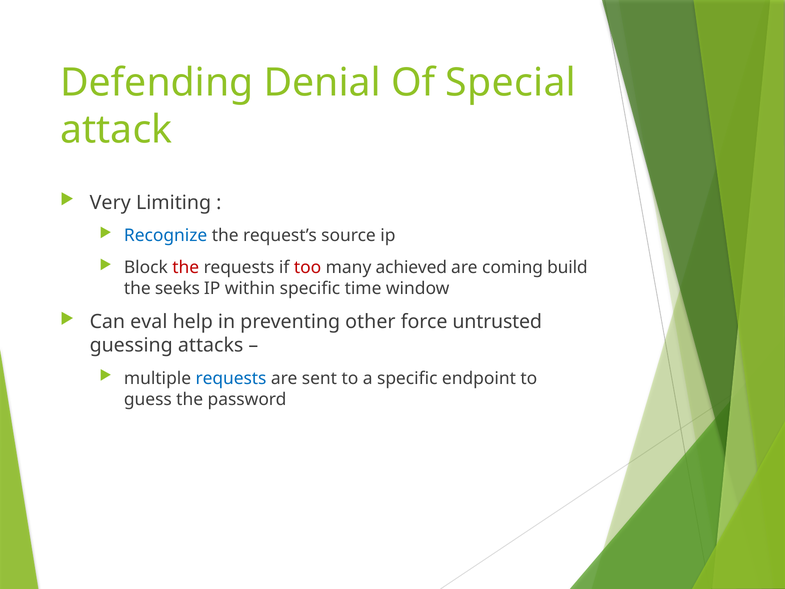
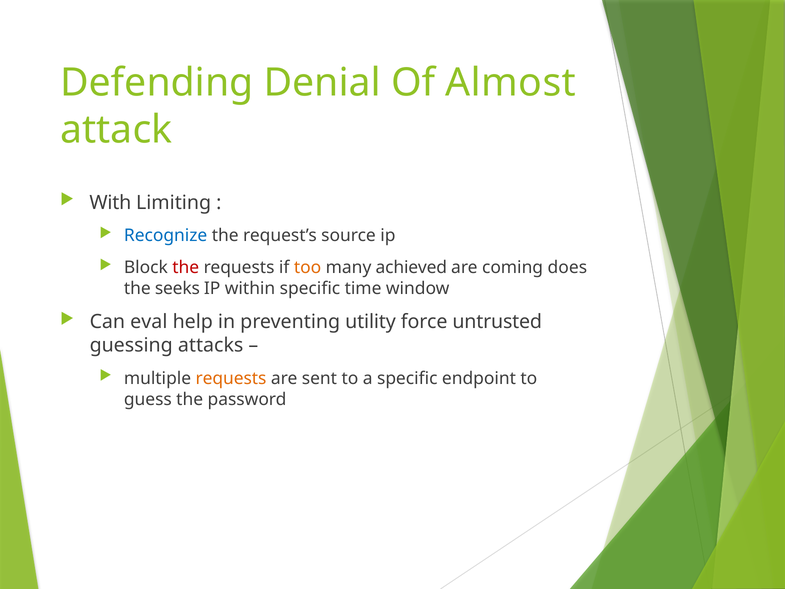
Special: Special -> Almost (511, 83)
Very: Very -> With (110, 203)
too colour: red -> orange (308, 267)
build: build -> does (567, 267)
other: other -> utility (370, 322)
requests colour: blue -> orange (231, 378)
